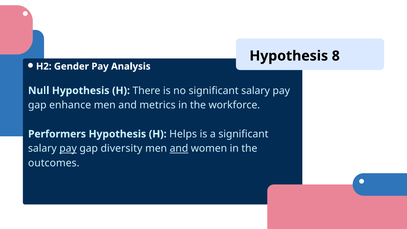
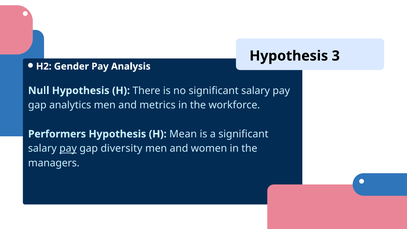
8: 8 -> 3 (336, 56)
enhance: enhance -> analytics (70, 105)
Helps: Helps -> Mean (183, 134)
and underline: present -> none (179, 148)
outcomes: outcomes -> managers (54, 163)
